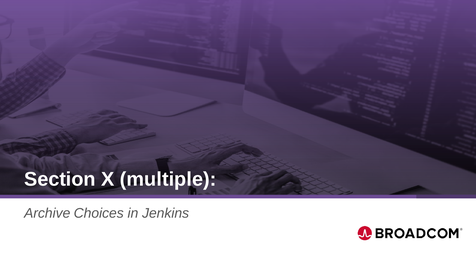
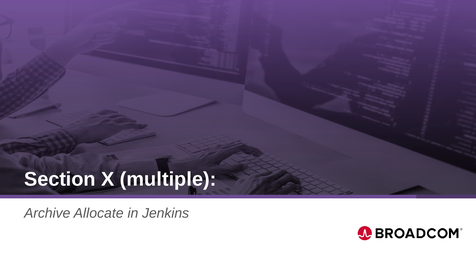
Choices: Choices -> Allocate (99, 213)
